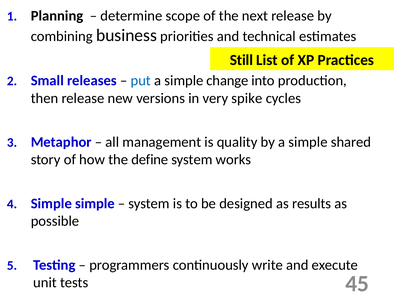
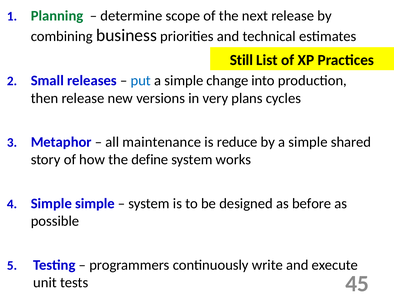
Planning colour: black -> green (57, 16)
spike: spike -> plans (247, 98)
management: management -> maintenance (162, 142)
quality: quality -> reduce (237, 142)
results: results -> before (312, 203)
